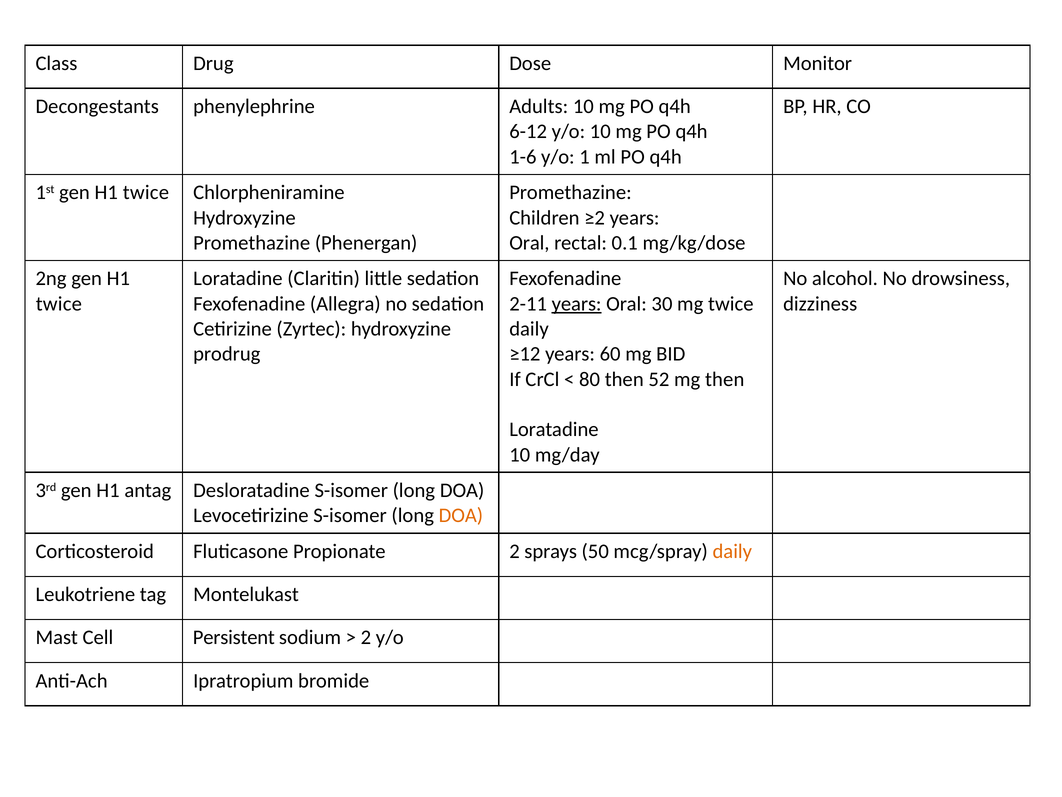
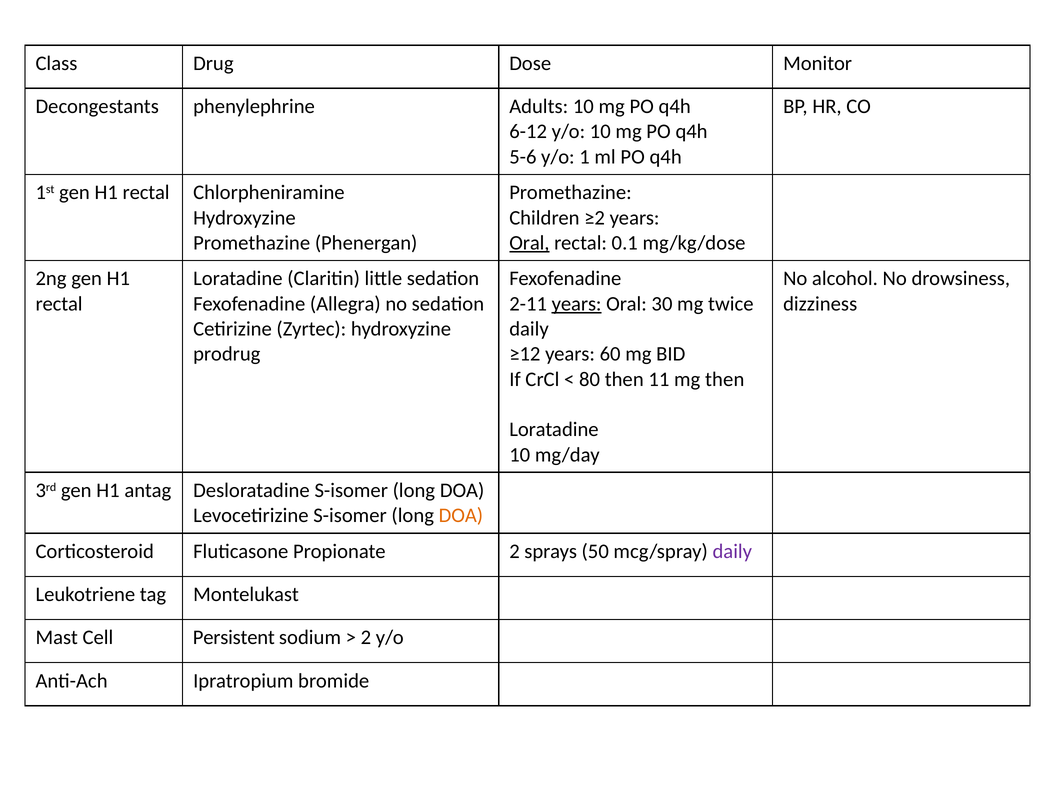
1-6: 1-6 -> 5-6 (523, 157)
1st gen H1 twice: twice -> rectal (146, 192)
Oral underline: none -> present (529, 243)
twice: twice -> rectal (59, 304)
52: 52 -> 11 (659, 379)
daily colour: orange -> purple (732, 551)
